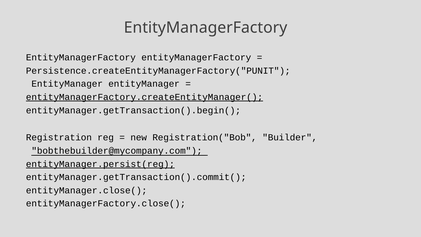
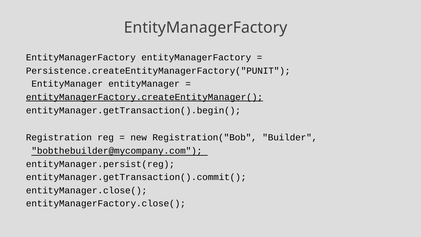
entityManager.persist(reg underline: present -> none (100, 164)
